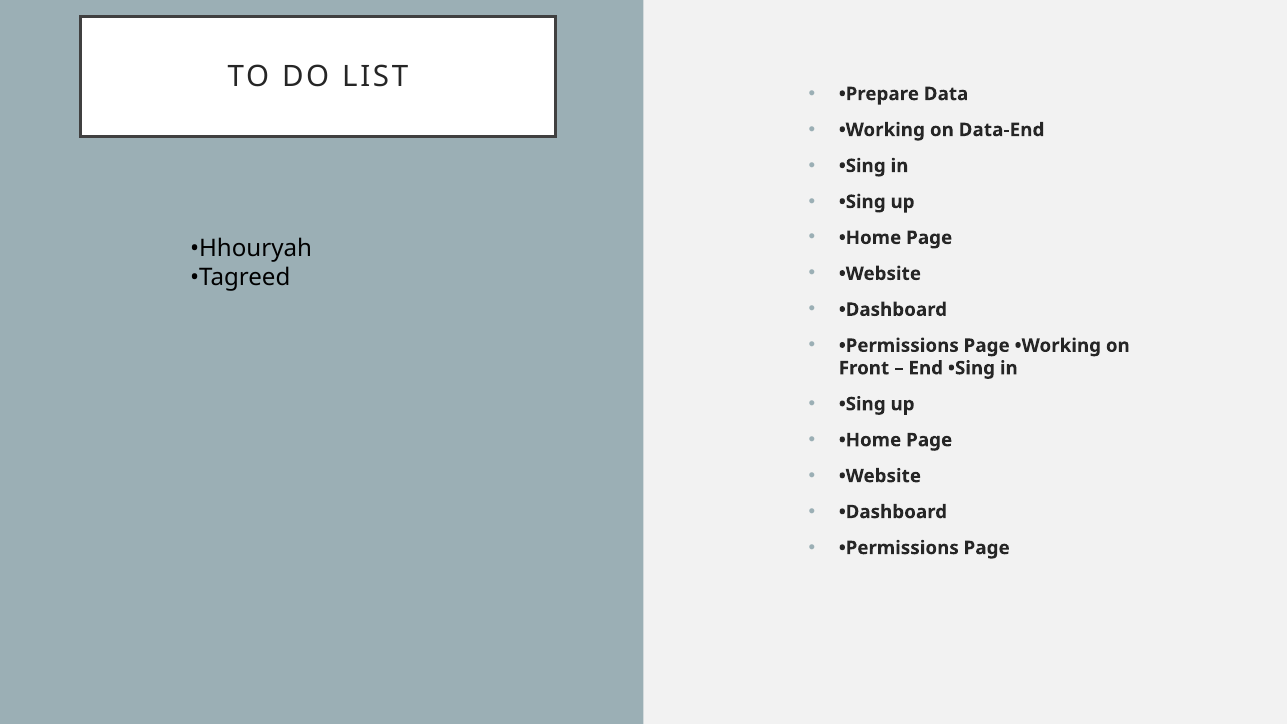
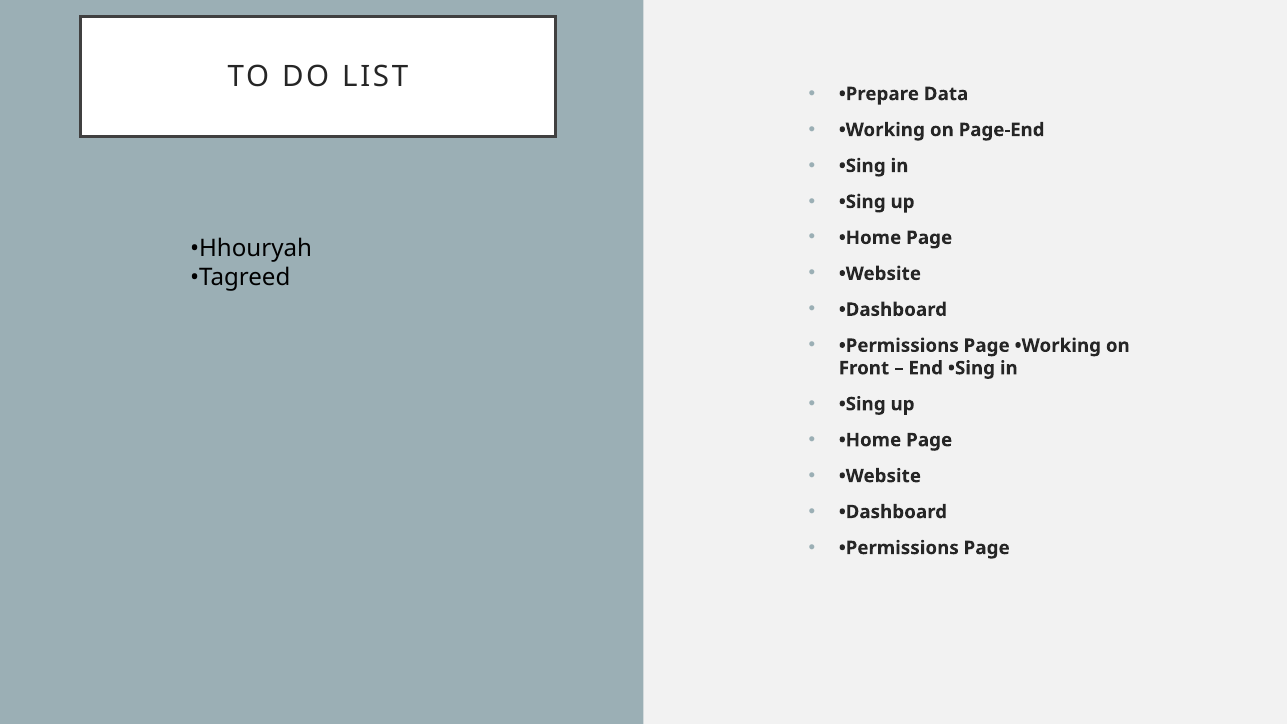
Data-End: Data-End -> Page-End (1002, 130)
